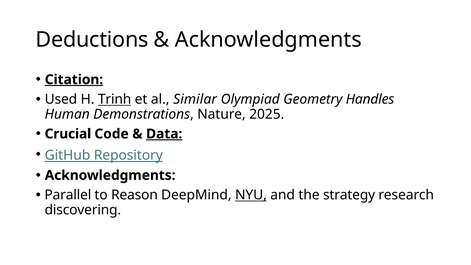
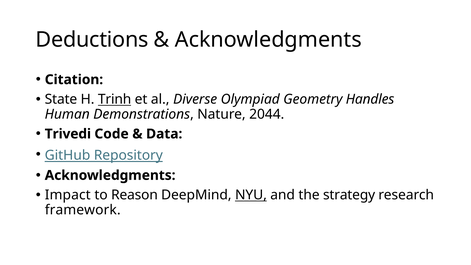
Citation underline: present -> none (74, 80)
Used: Used -> State (61, 99)
Similar: Similar -> Diverse (195, 99)
2025: 2025 -> 2044 (267, 114)
Crucial: Crucial -> Trivedi (68, 134)
Data underline: present -> none (164, 134)
Parallel: Parallel -> Impact (68, 195)
discovering: discovering -> framework (83, 210)
